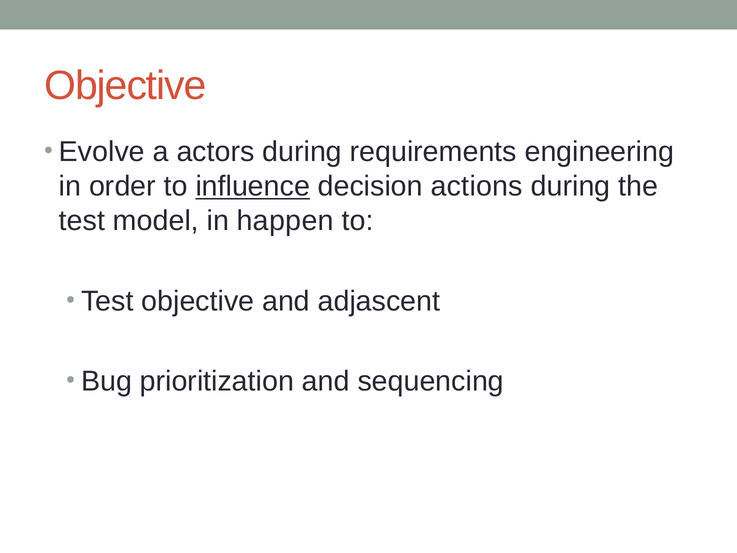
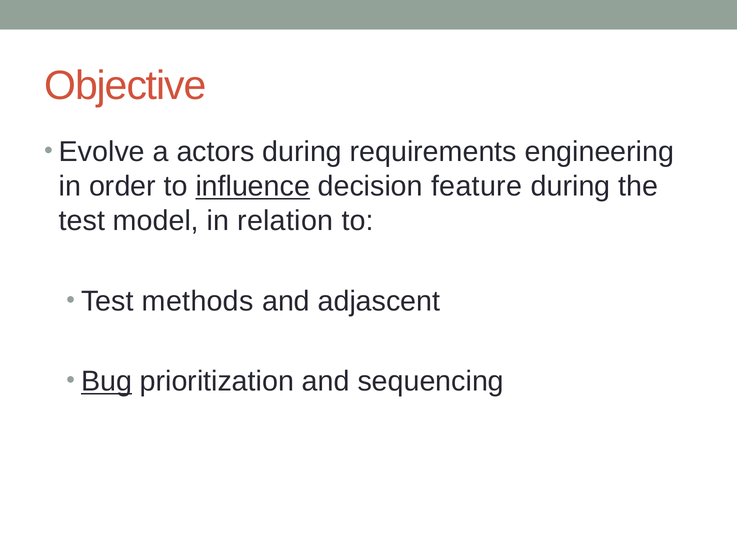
actions: actions -> feature (477, 186)
happen: happen -> relation (285, 221)
Test objective: objective -> methods (198, 301)
Bug underline: none -> present (107, 381)
